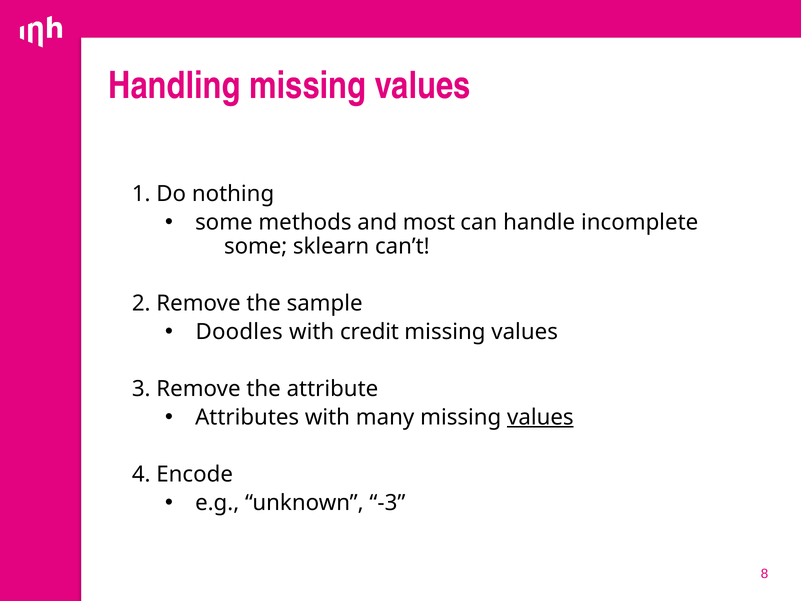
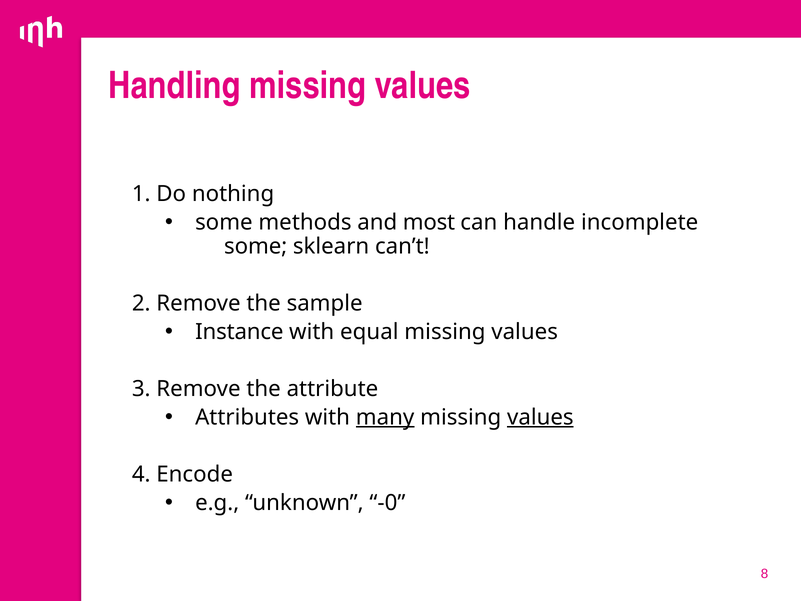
Doodles: Doodles -> Instance (239, 332)
credit: credit -> equal (369, 332)
many underline: none -> present (385, 417)
-3: -3 -> -0 (387, 503)
